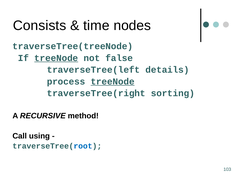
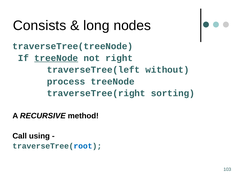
time: time -> long (96, 25)
false: false -> right (119, 58)
details: details -> without (167, 69)
treeNode underline: present -> none (113, 81)
